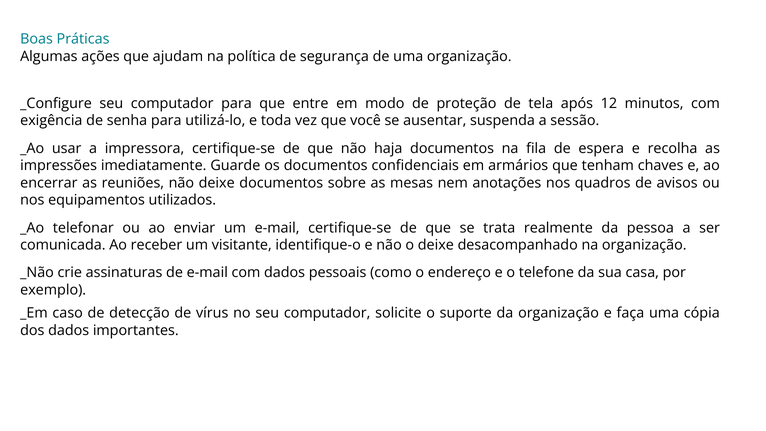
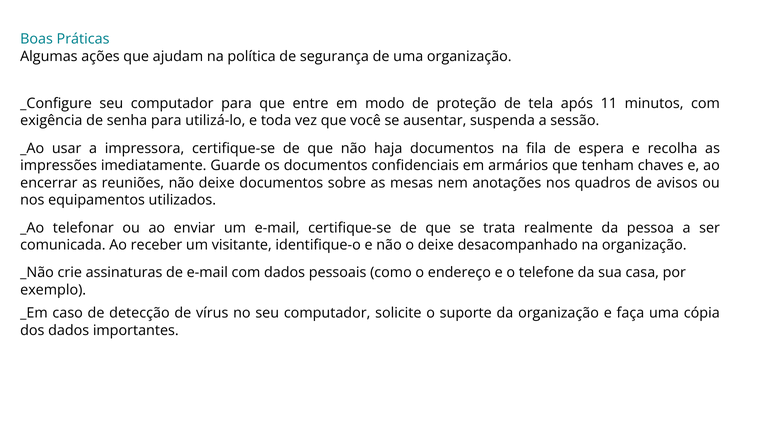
12: 12 -> 11 (609, 103)
